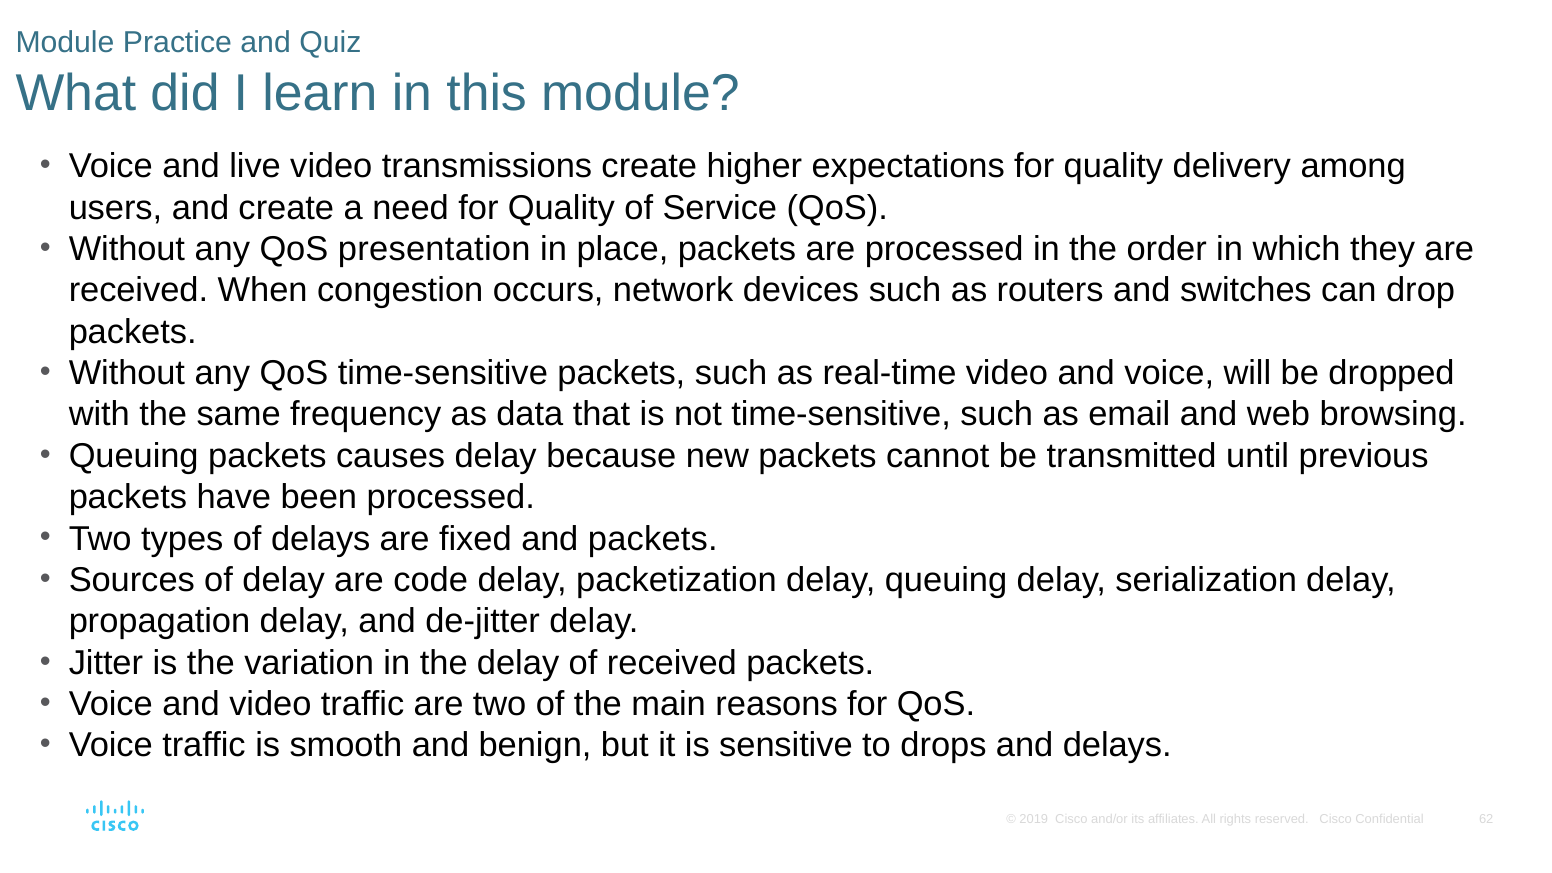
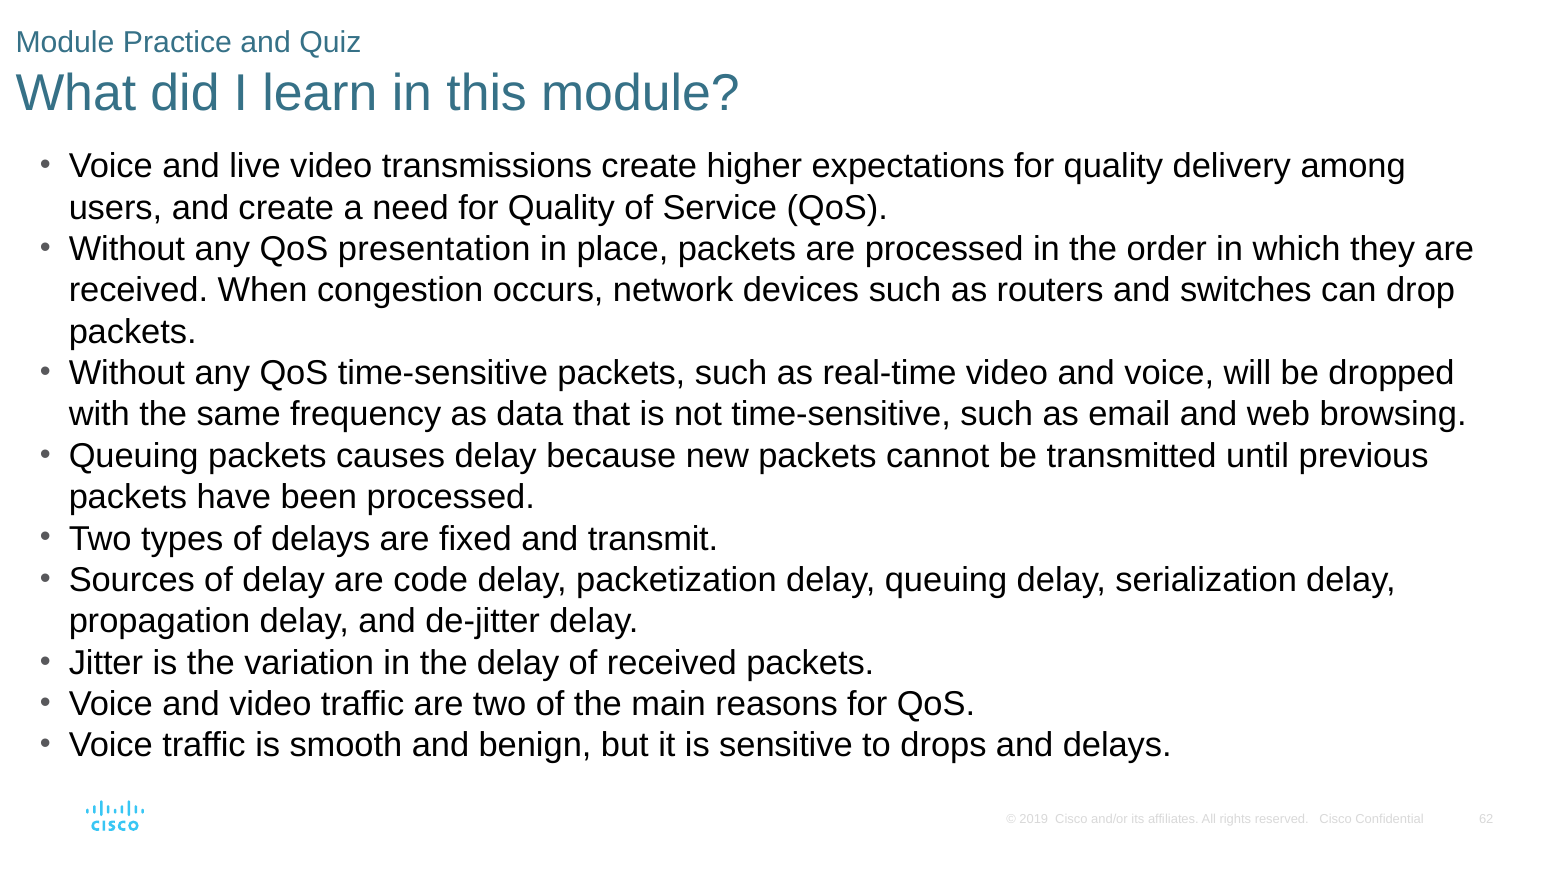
and packets: packets -> transmit (653, 539)
